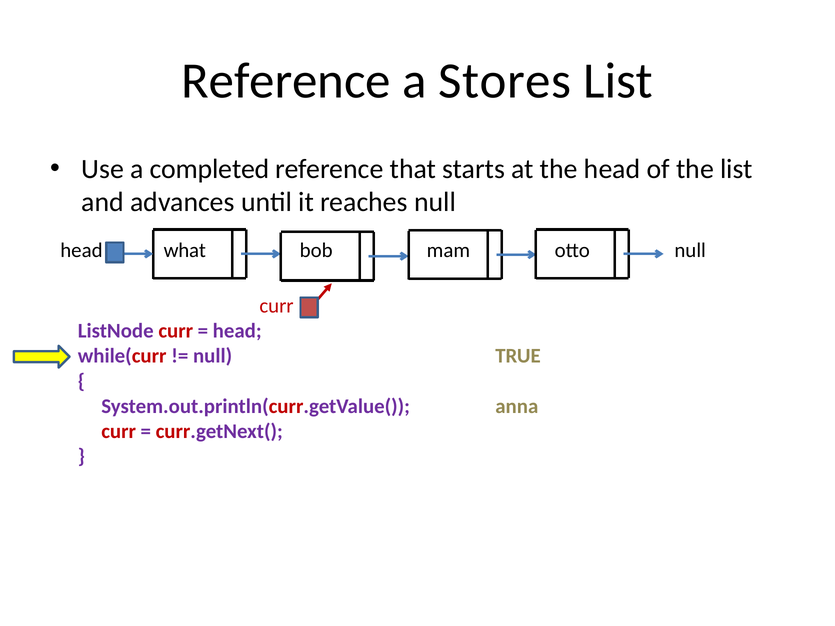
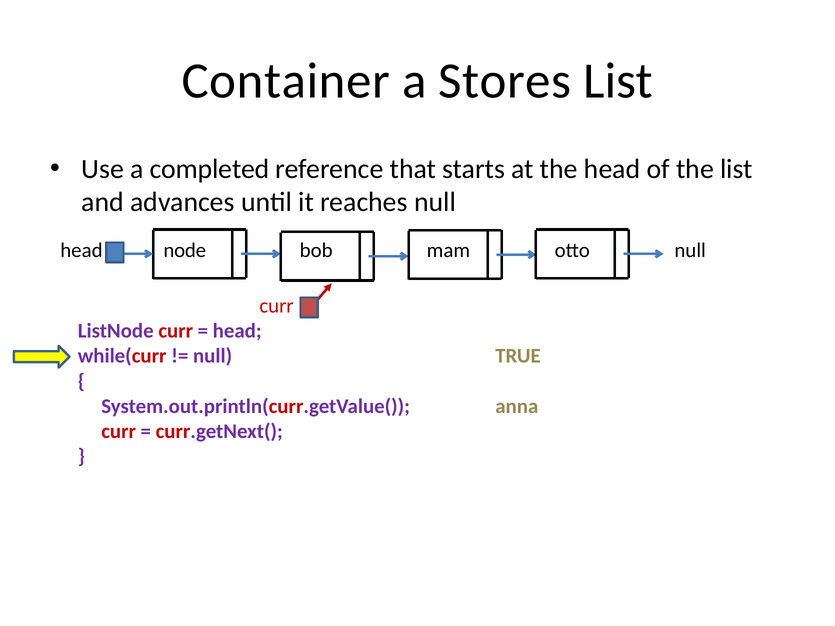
Reference: Reference -> Container (286, 81)
what: what -> node (185, 251)
